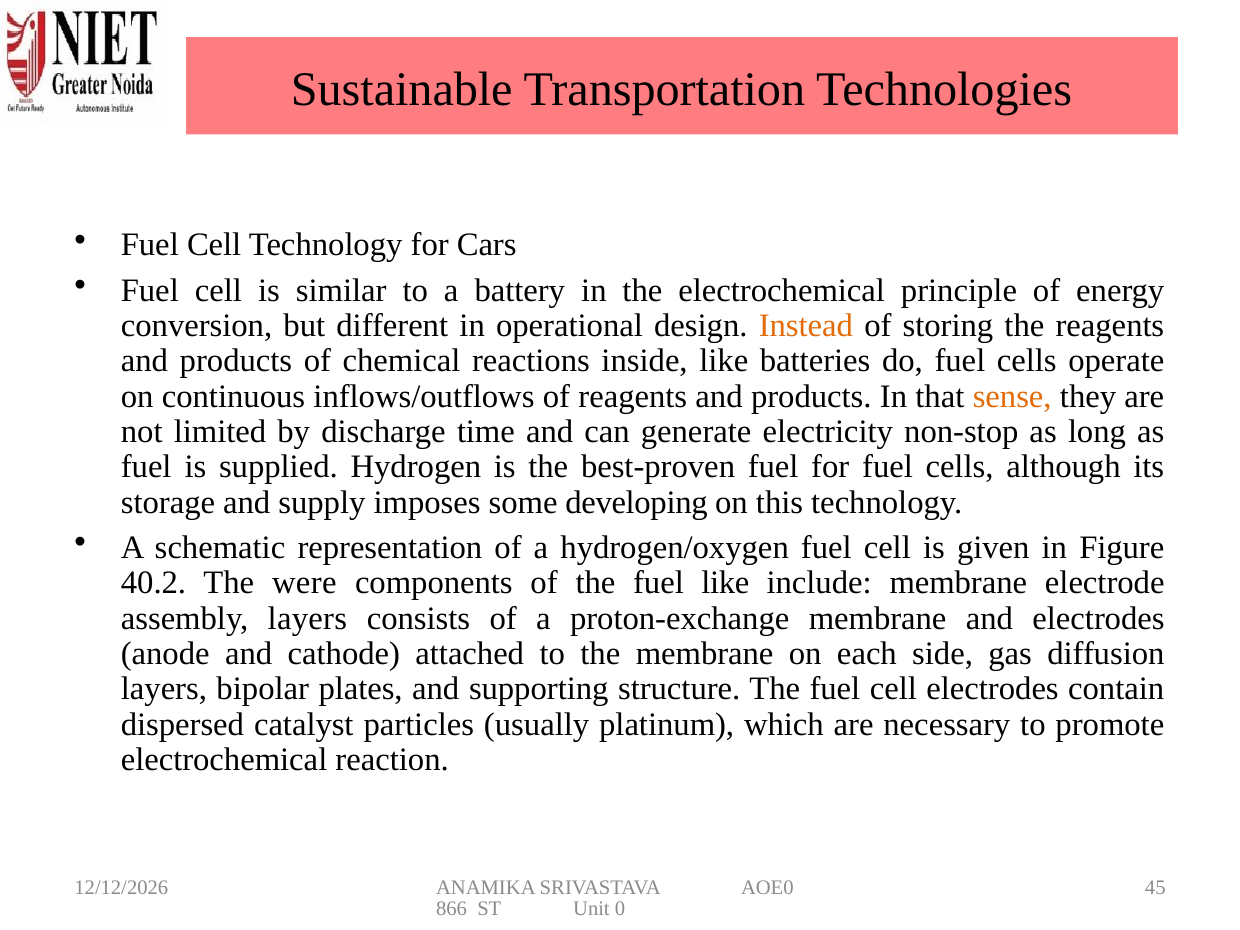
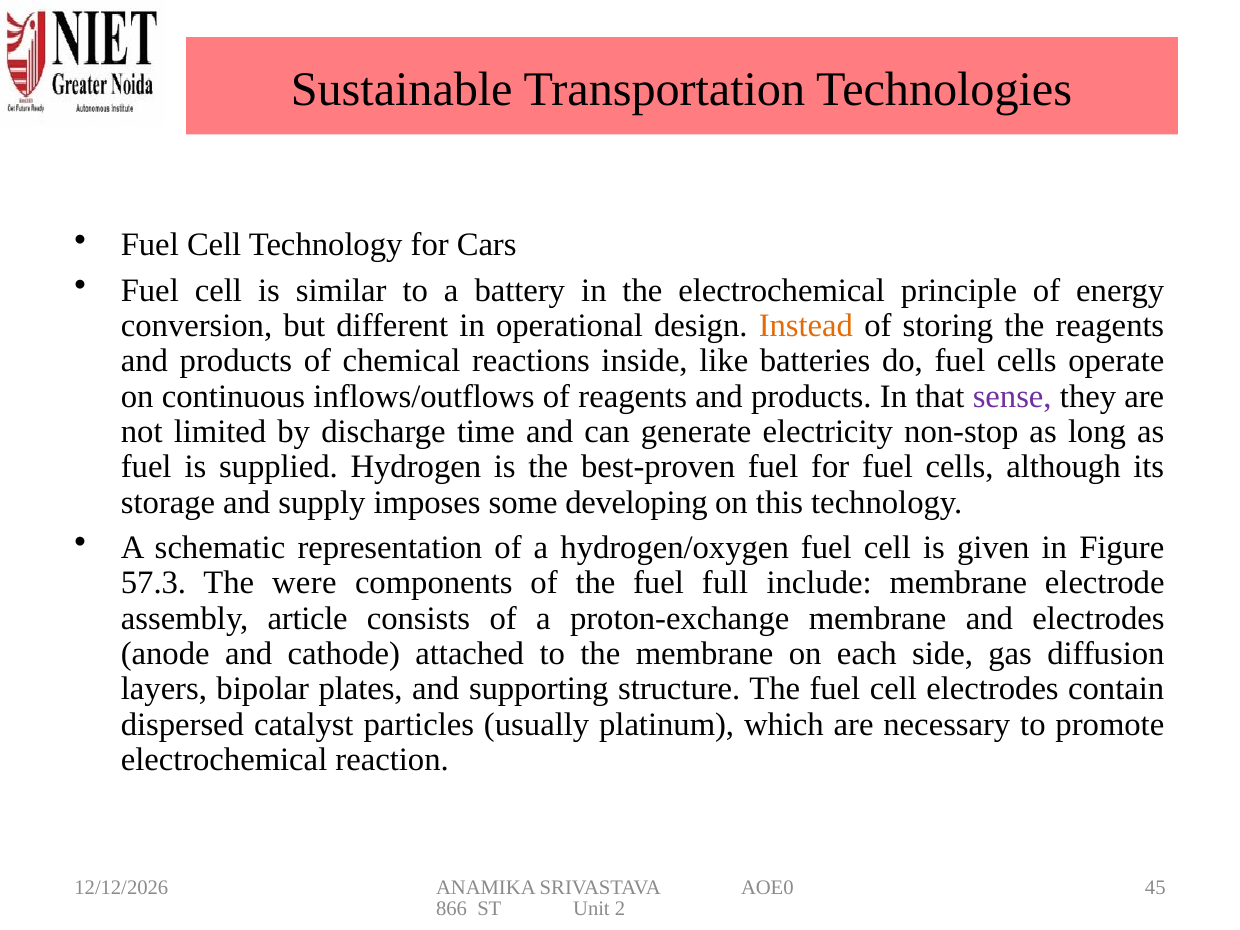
sense colour: orange -> purple (1012, 396)
40.2: 40.2 -> 57.3 (154, 583)
fuel like: like -> full (725, 583)
assembly layers: layers -> article (308, 618)
0: 0 -> 2 (620, 909)
